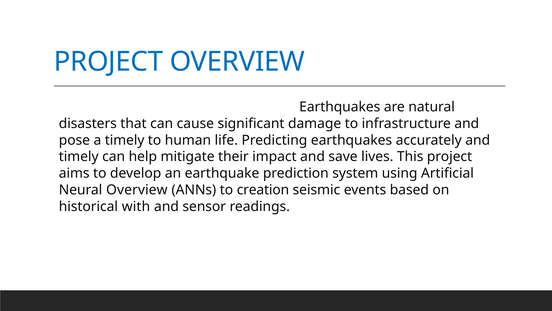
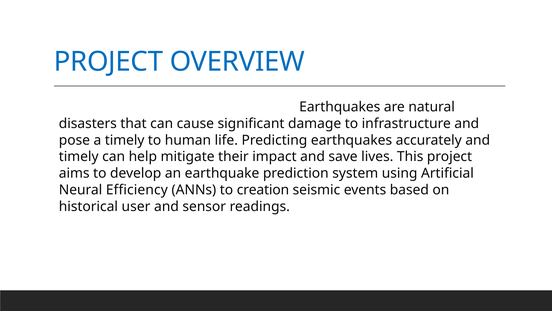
Neural Overview: Overview -> Efficiency (137, 190)
with: with -> user (136, 206)
